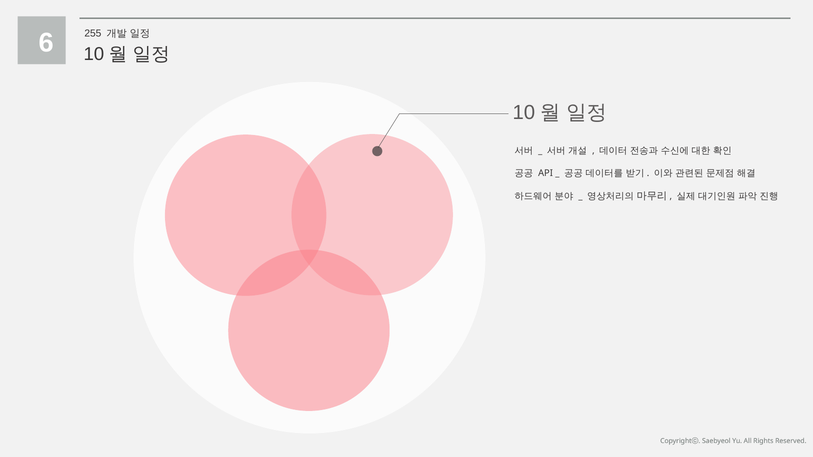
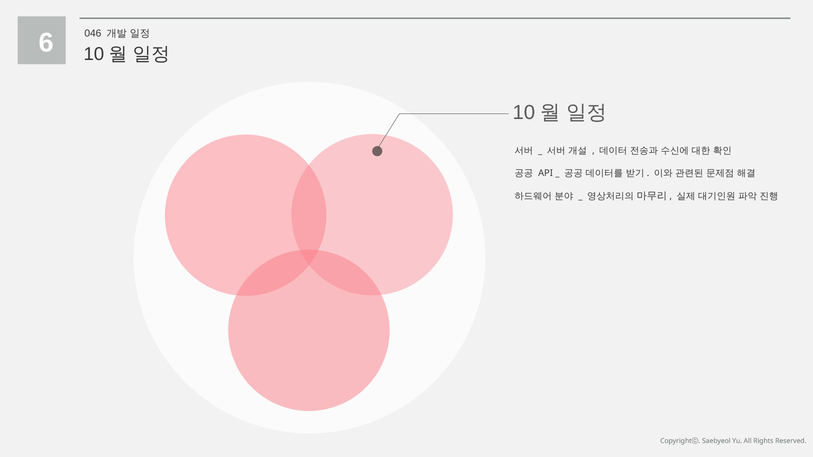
255: 255 -> 046 (93, 33)
